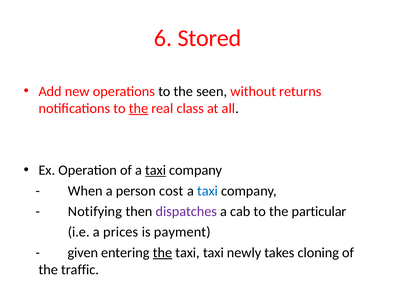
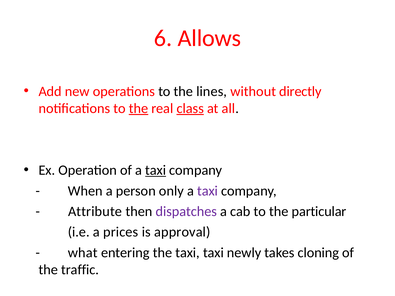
Stored: Stored -> Allows (209, 38)
seen: seen -> lines (212, 91)
returns: returns -> directly (300, 91)
class underline: none -> present (190, 109)
cost: cost -> only (171, 191)
taxi colour: blue -> purple (208, 191)
Notifying: Notifying -> Attribute (95, 212)
payment: payment -> approval (182, 232)
given: given -> what (83, 253)
the underline: present -> none (163, 253)
